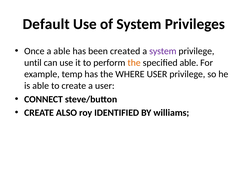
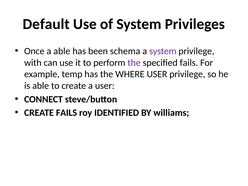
created: created -> schema (125, 51)
until: until -> with (33, 63)
the colour: orange -> purple (134, 63)
specified able: able -> fails (189, 63)
CREATE ALSO: ALSO -> FAILS (66, 113)
